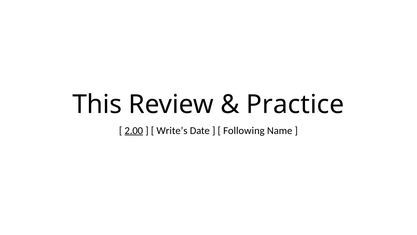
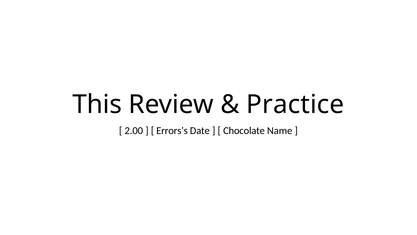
2.00 underline: present -> none (134, 130)
Write’s: Write’s -> Errors’s (172, 130)
Following: Following -> Chocolate (244, 130)
